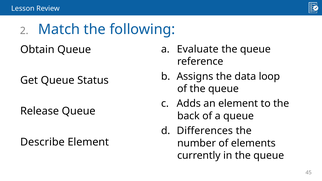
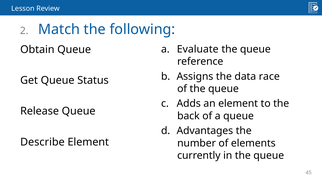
loop: loop -> race (269, 76)
Differences: Differences -> Advantages (205, 131)
